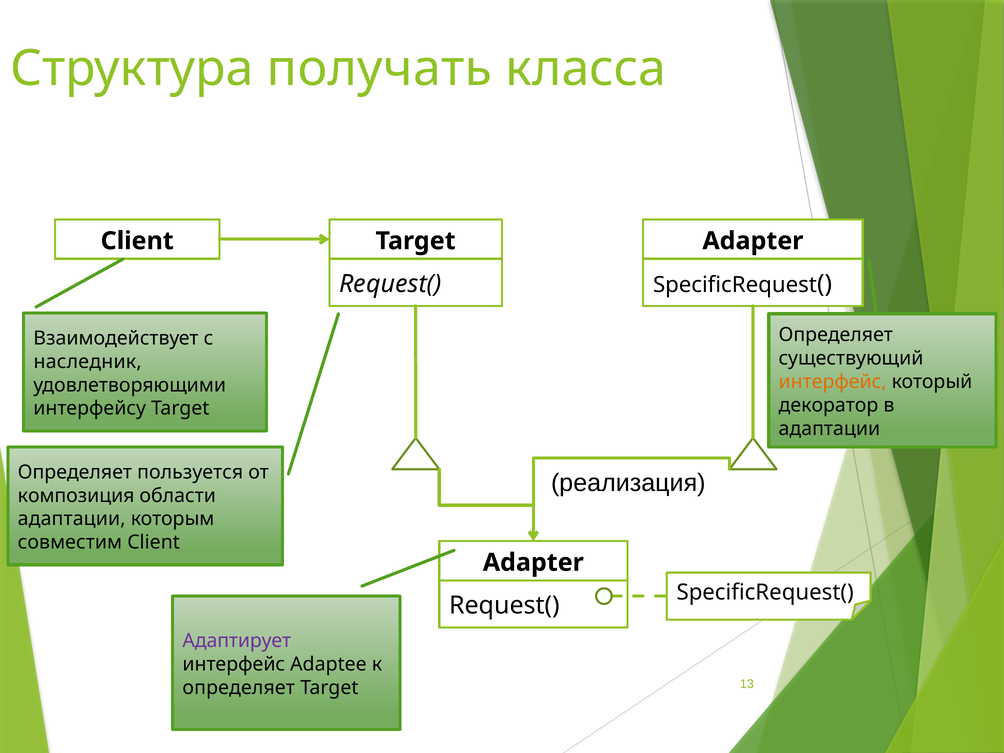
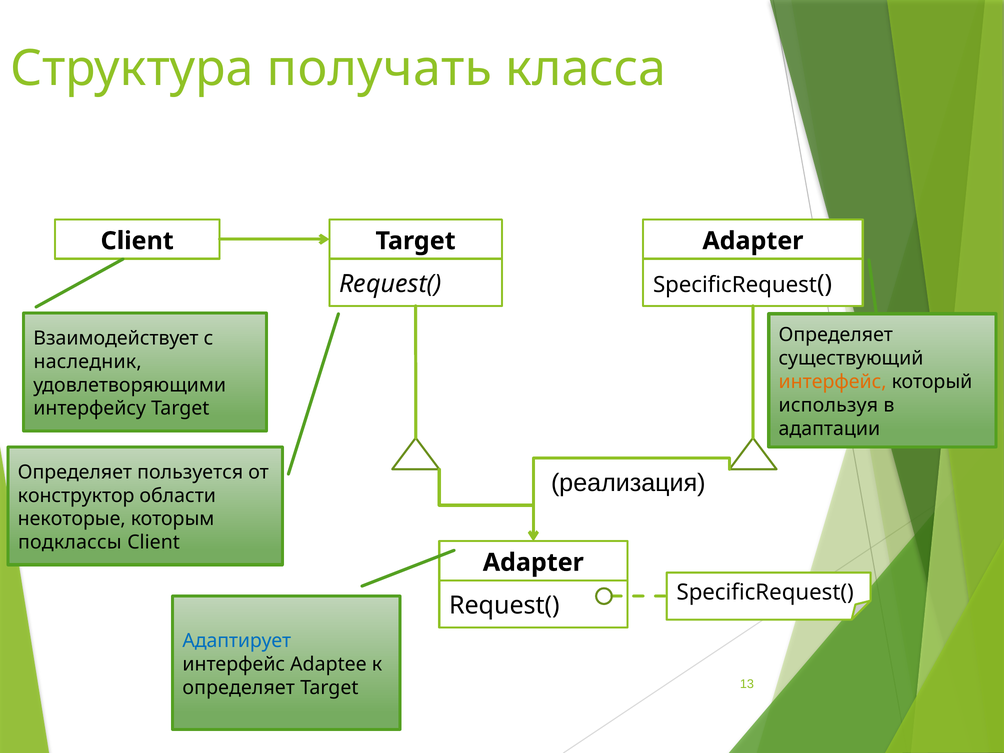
декоратор: декоратор -> используя (828, 405)
композиция: композиция -> конструктор (76, 496)
адаптации: адаптации -> некоторые (72, 519)
совместим: совместим -> подклассы (70, 542)
Адаптирует colour: purple -> blue (237, 641)
